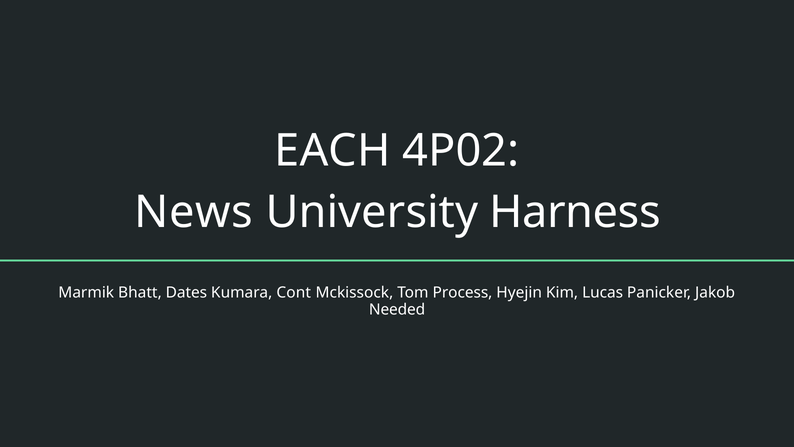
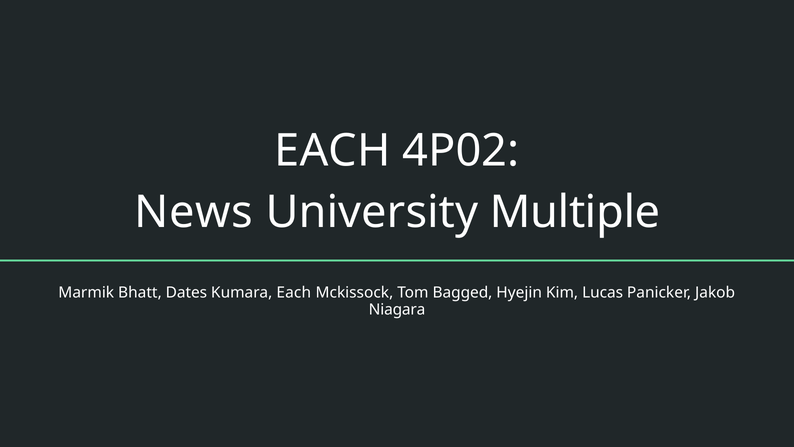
Harness: Harness -> Multiple (575, 212)
Kumara Cont: Cont -> Each (294, 293)
Process: Process -> Bagged (462, 293)
Needed: Needed -> Niagara (397, 309)
